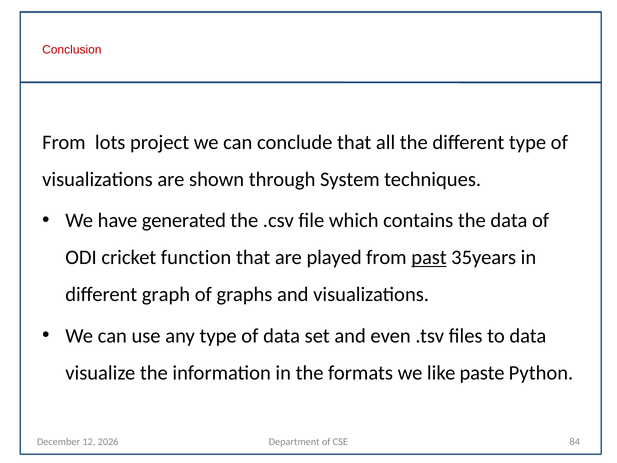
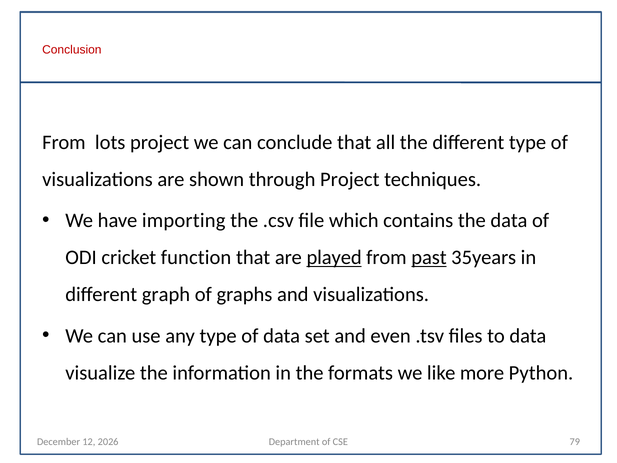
through System: System -> Project (350, 179)
generated: generated -> importing (184, 220)
played underline: none -> present (334, 257)
paste: paste -> more (482, 373)
84: 84 -> 79 (575, 442)
